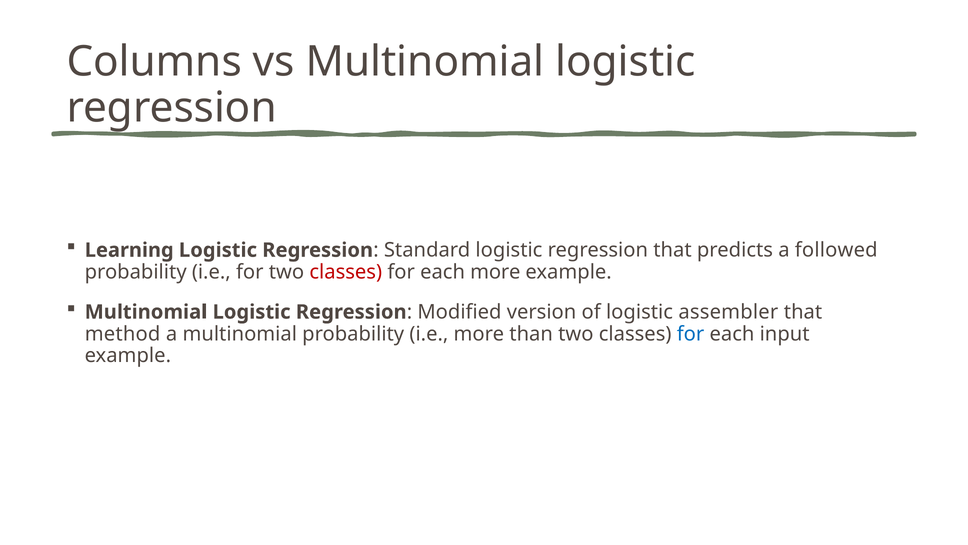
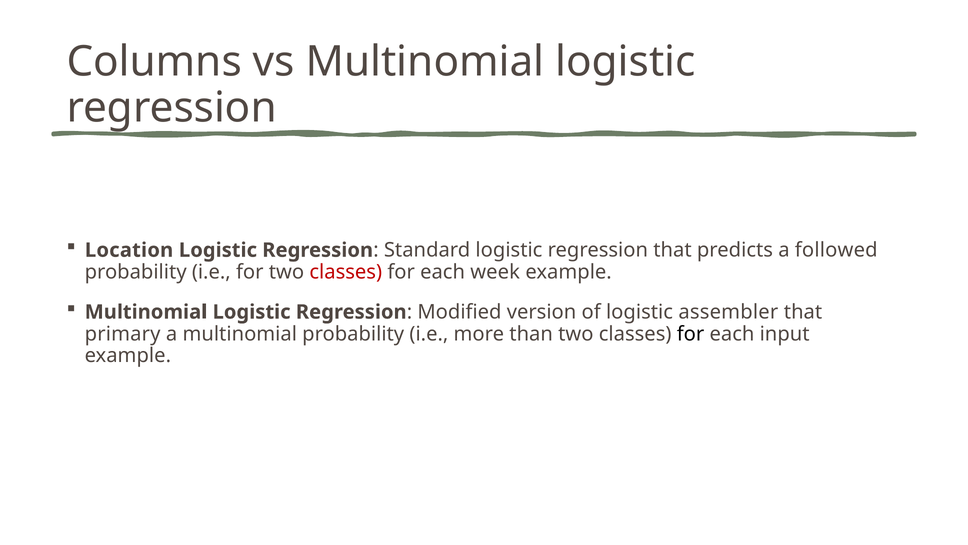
Learning: Learning -> Location (129, 250)
each more: more -> week (495, 272)
method: method -> primary (123, 334)
for colour: blue -> black (691, 334)
